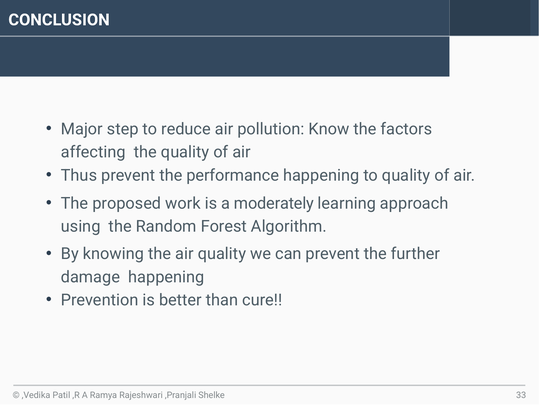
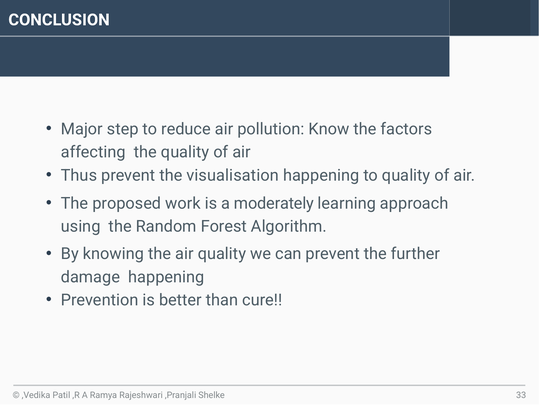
performance: performance -> visualisation (233, 175)
